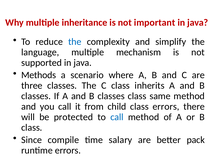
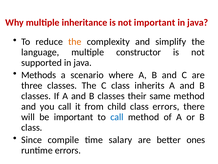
the colour: blue -> orange (75, 42)
mechanism: mechanism -> constructor (139, 52)
classes class: class -> their (137, 96)
be protected: protected -> important (73, 117)
pack: pack -> ones (196, 139)
